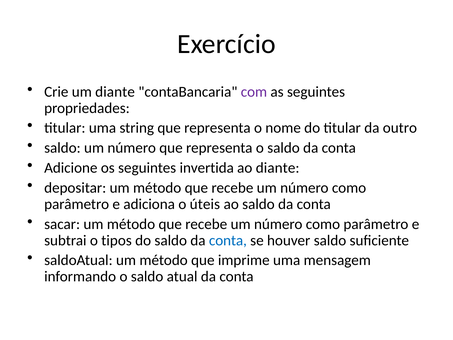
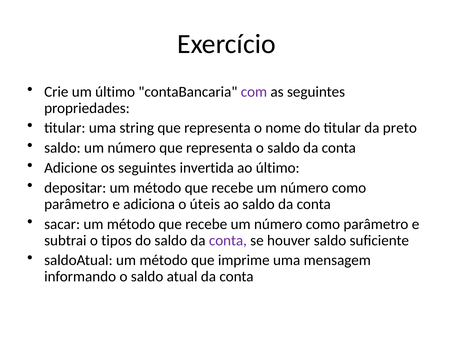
um diante: diante -> último (115, 92)
outro: outro -> preto (400, 128)
ao diante: diante -> último (278, 168)
conta colour: blue -> purple (228, 240)
